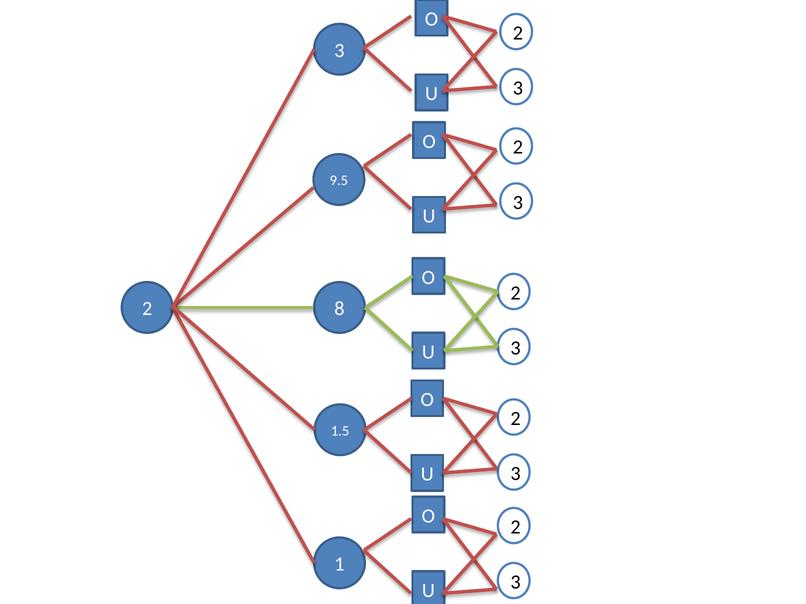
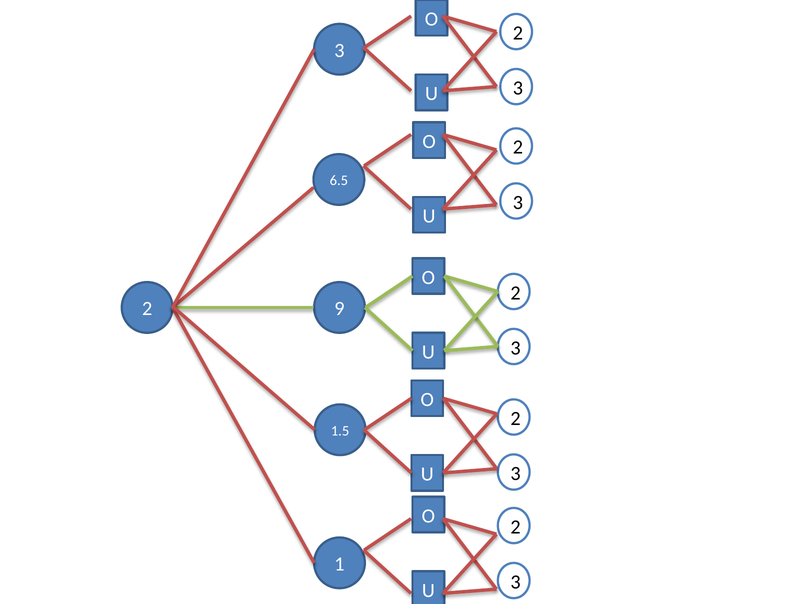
9.5: 9.5 -> 6.5 (339, 181)
8: 8 -> 9 (339, 309)
